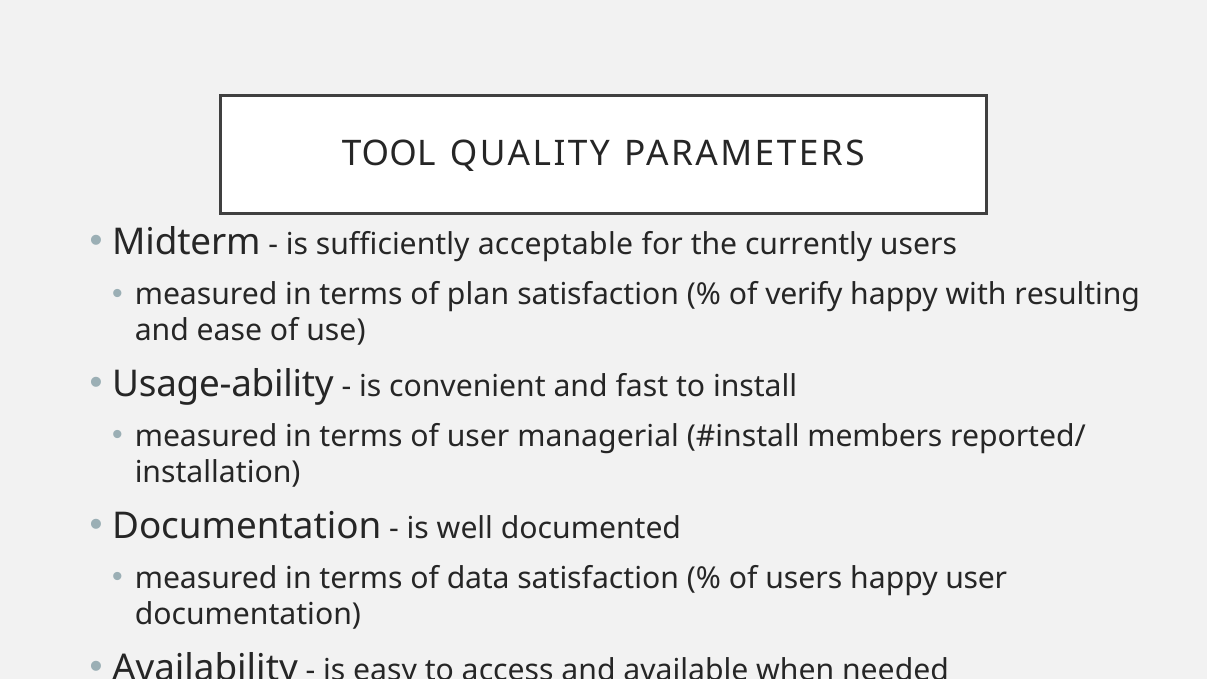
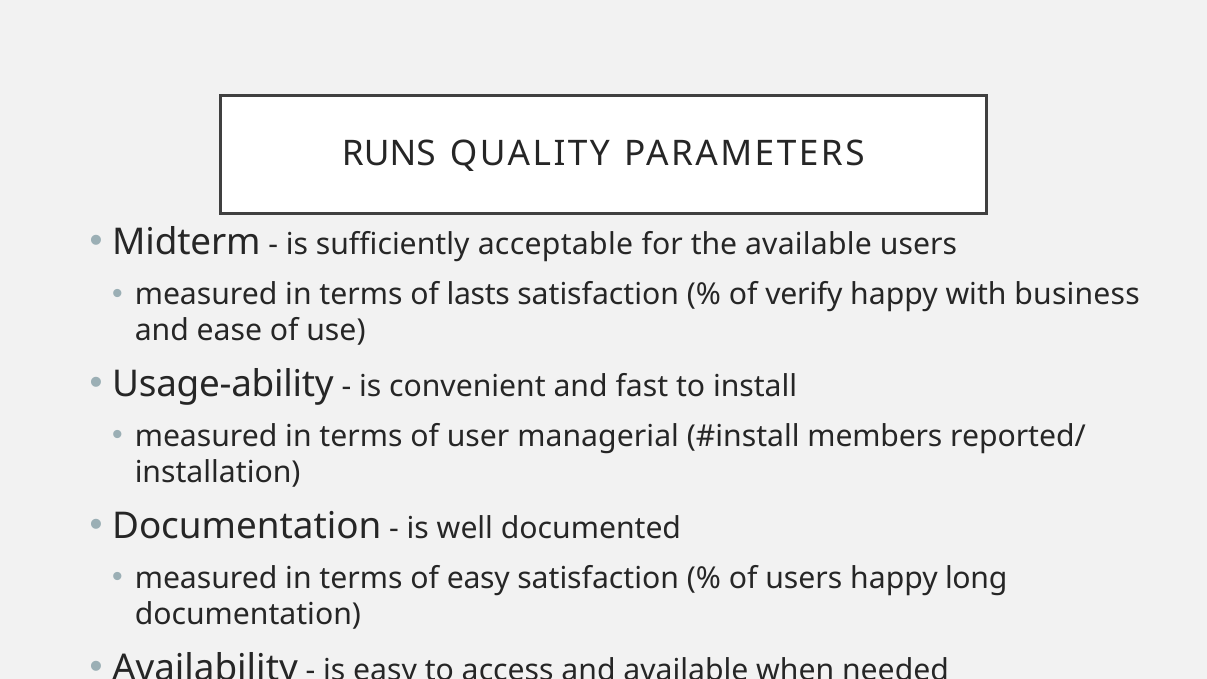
TOOL: TOOL -> RUNS (389, 154)
the currently: currently -> available (809, 245)
plan: plan -> lasts (478, 295)
resulting: resulting -> business (1077, 295)
of data: data -> easy (478, 578)
happy user: user -> long (976, 578)
